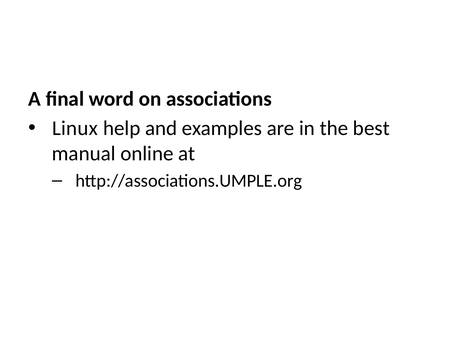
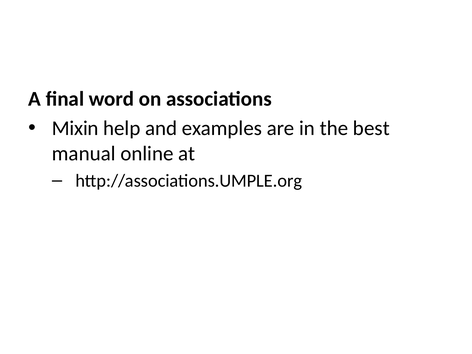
Linux: Linux -> Mixin (75, 128)
